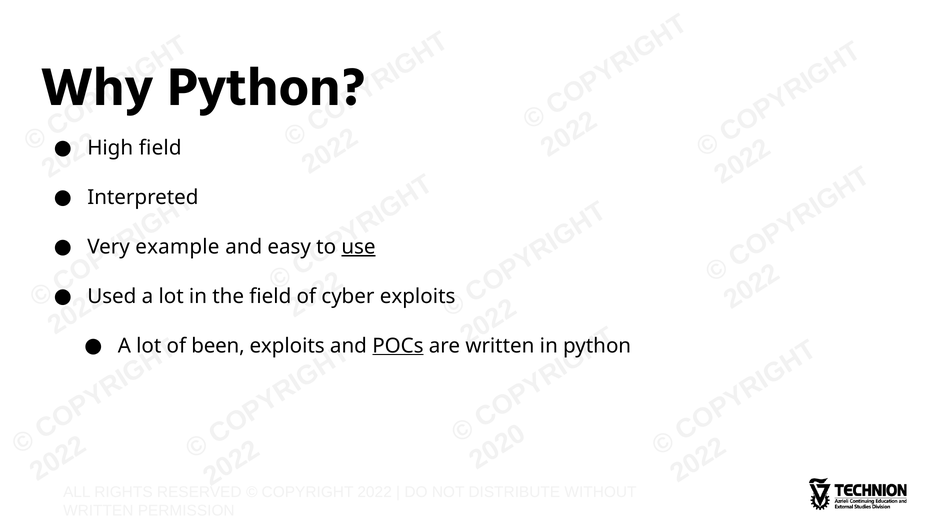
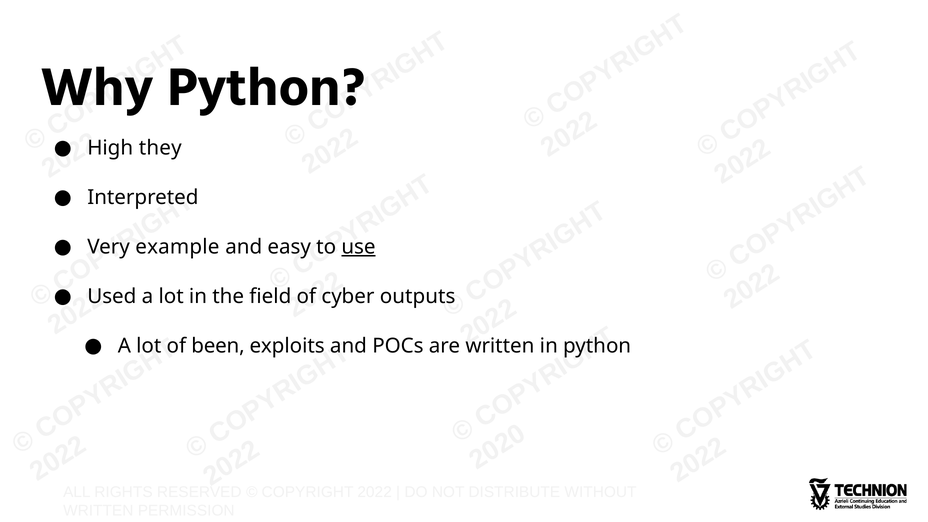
High field: field -> they (160, 148)
cyber exploits: exploits -> outputs (418, 296)
POCs underline: present -> none (398, 346)
